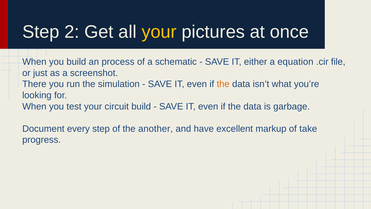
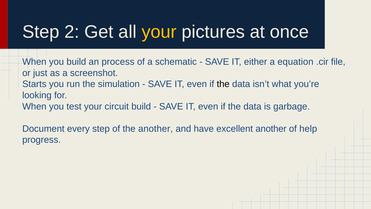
There: There -> Starts (34, 84)
the colour: orange -> black (223, 84)
excellent markup: markup -> another (271, 129)
take: take -> help (308, 129)
